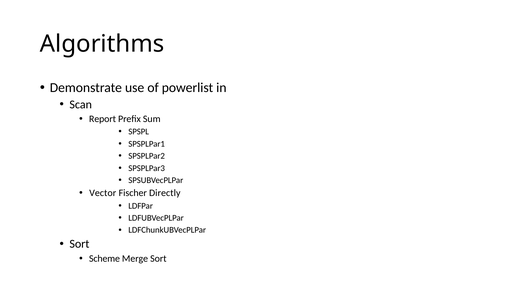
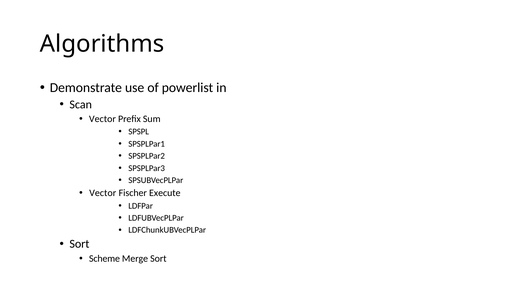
Report: Report -> Vector (102, 119)
Directly: Directly -> Execute (165, 193)
